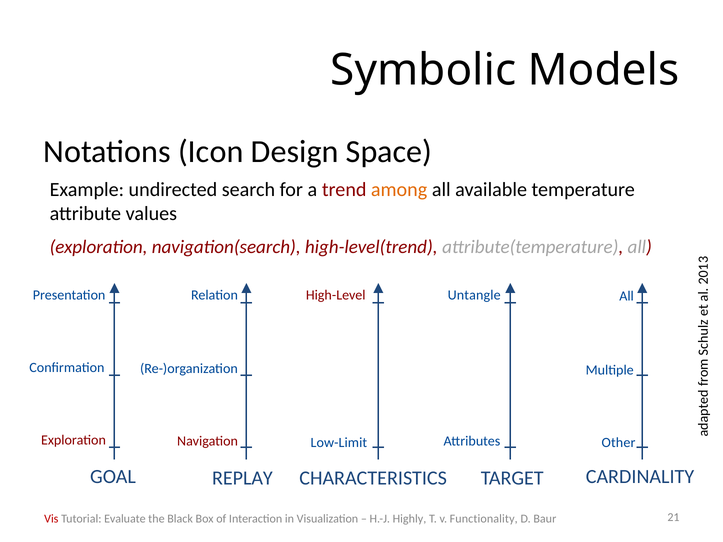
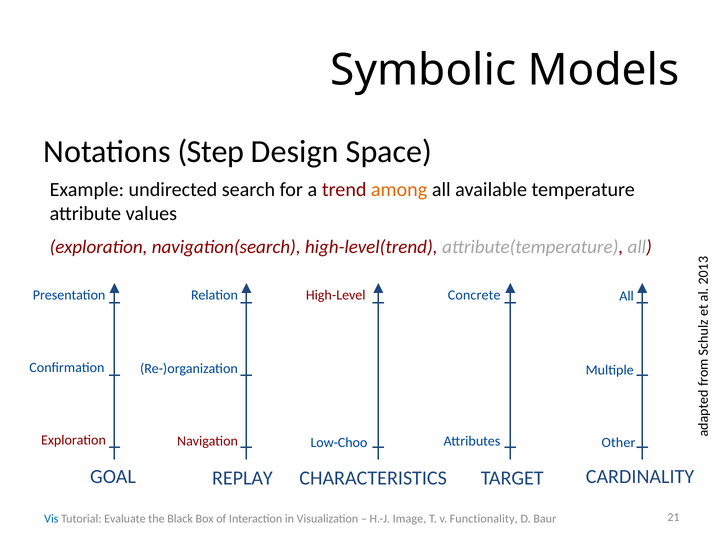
Icon: Icon -> Step (211, 152)
Untangle: Untangle -> Concrete (474, 295)
Low-Limit: Low-Limit -> Low-Choo (339, 443)
Vis colour: red -> blue (51, 519)
Highly: Highly -> Image (409, 519)
